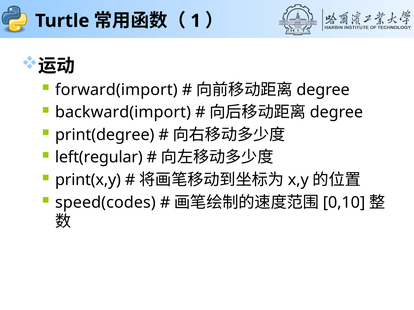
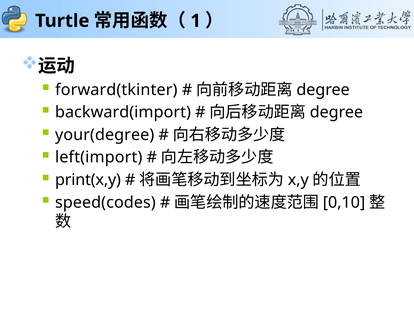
forward(import: forward(import -> forward(tkinter (116, 90)
print(degree: print(degree -> your(degree (105, 135)
left(regular: left(regular -> left(import (99, 158)
